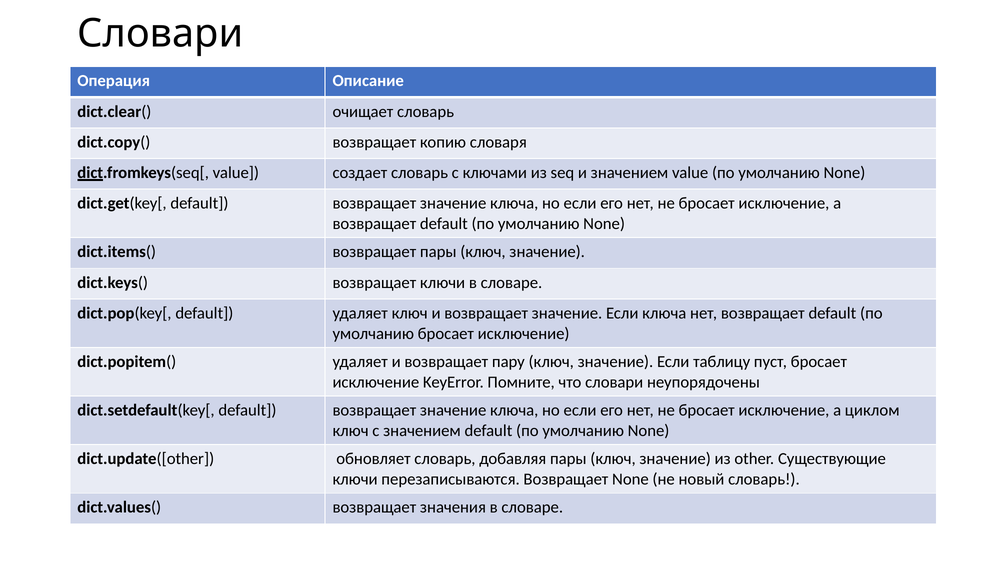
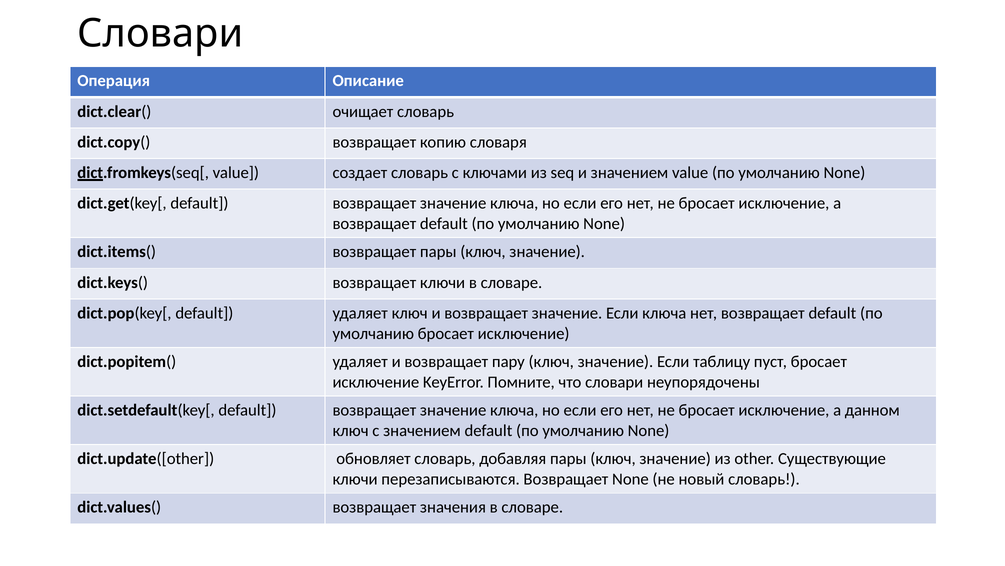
циклом: циклом -> данном (872, 410)
